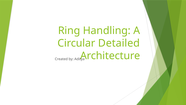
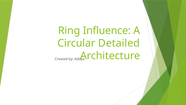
Handling: Handling -> Influence (107, 30)
